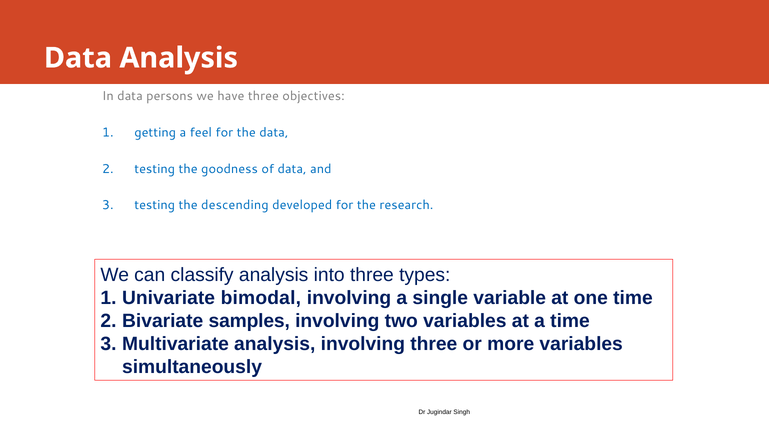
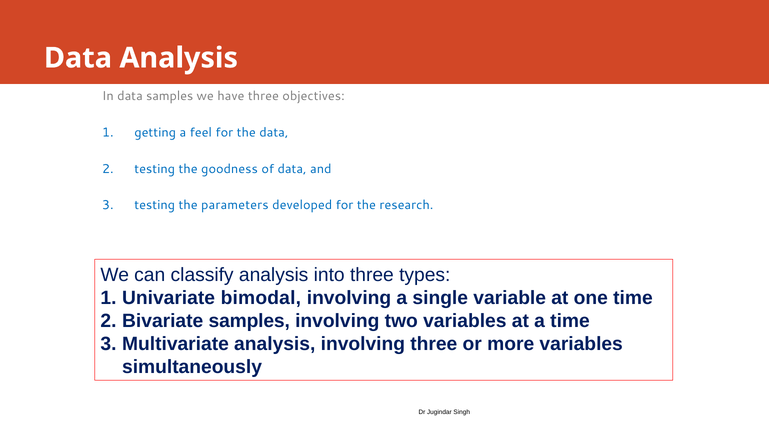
data persons: persons -> samples (170, 96)
descending: descending -> parameters (235, 206)
